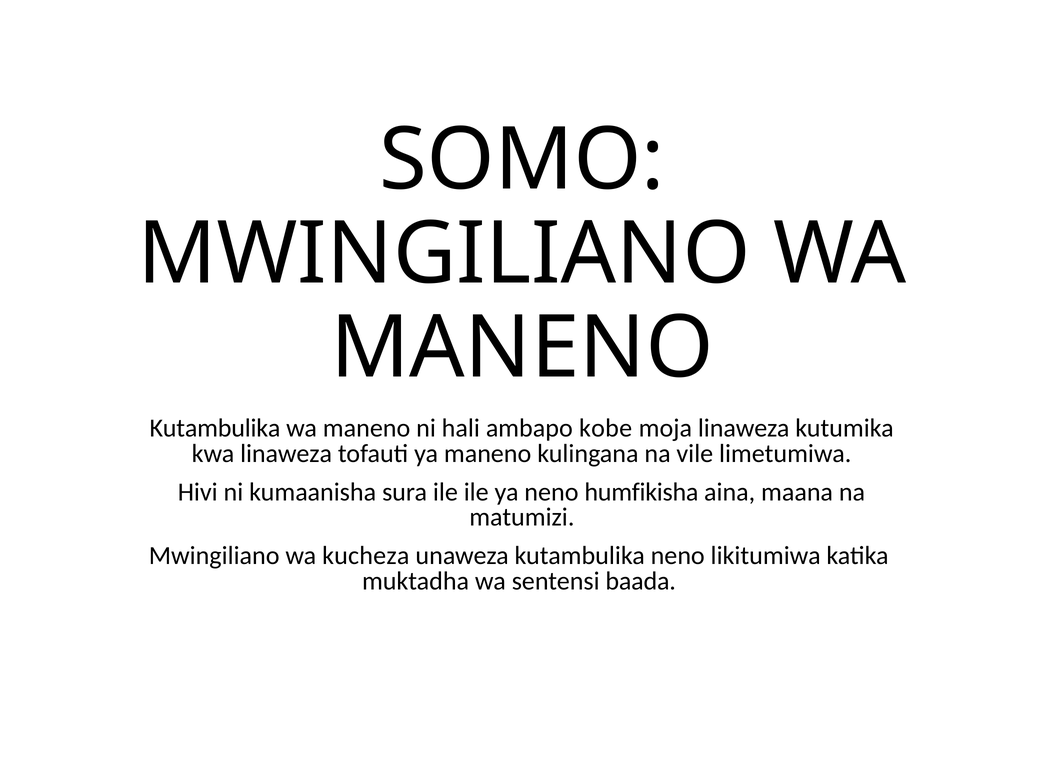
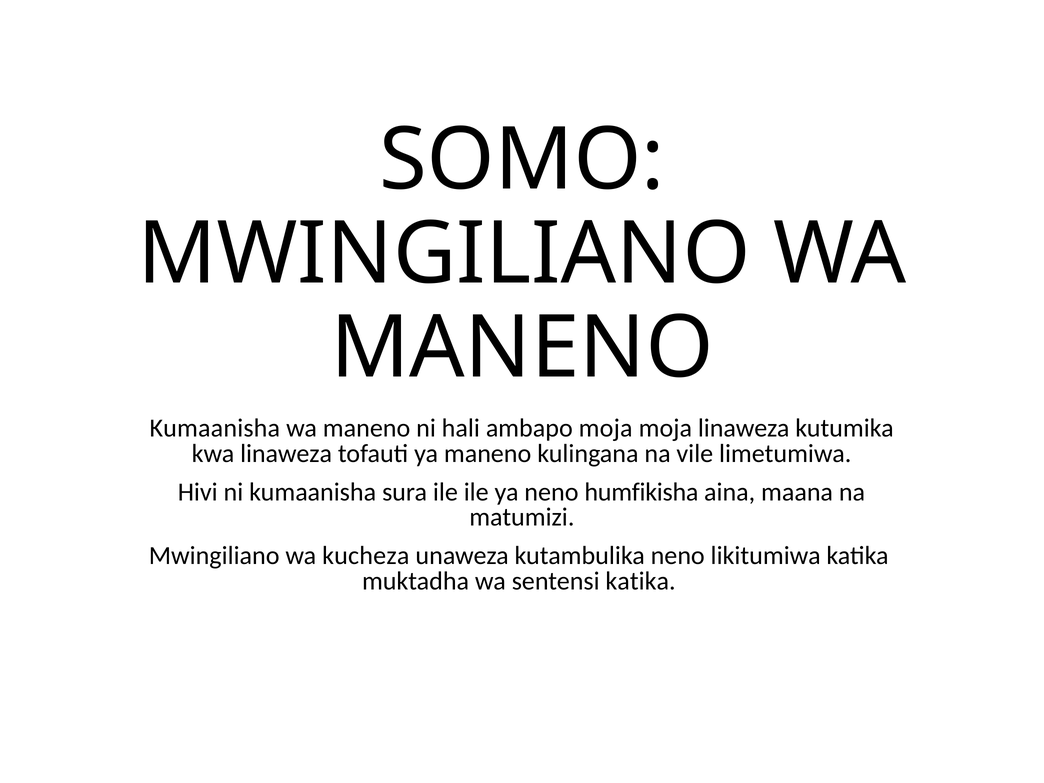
Kutambulika: Kutambulika -> Kumaanisha (215, 428)
ambapo kobe: kobe -> moja (606, 428)
sentensi baada: baada -> katika (641, 581)
